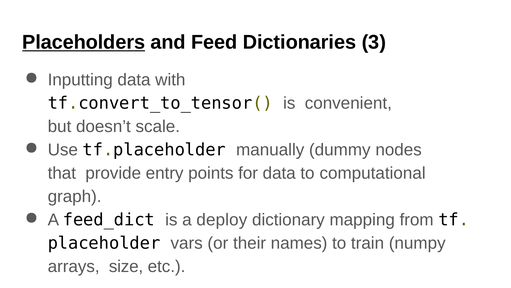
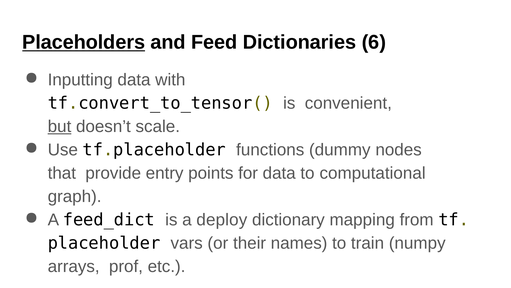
3: 3 -> 6 (374, 42)
but underline: none -> present (60, 126)
manually: manually -> functions (270, 150)
size: size -> prof (126, 266)
